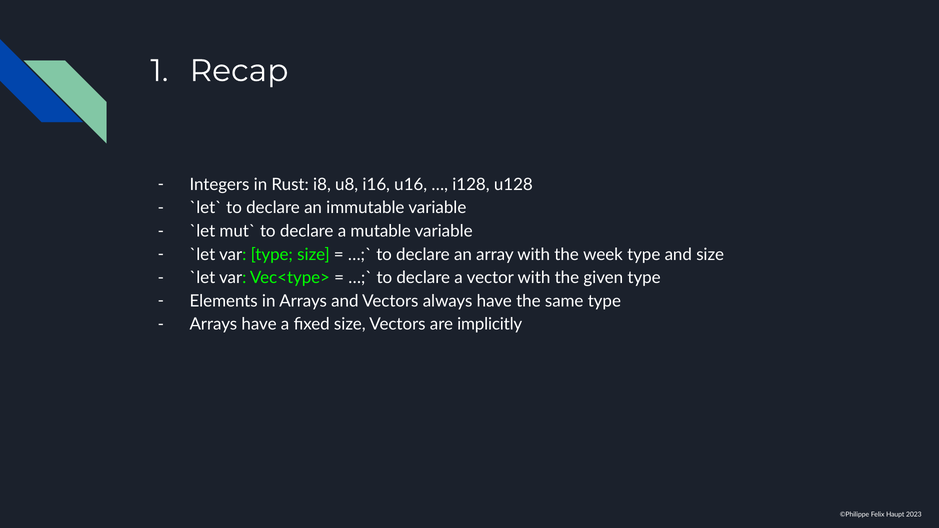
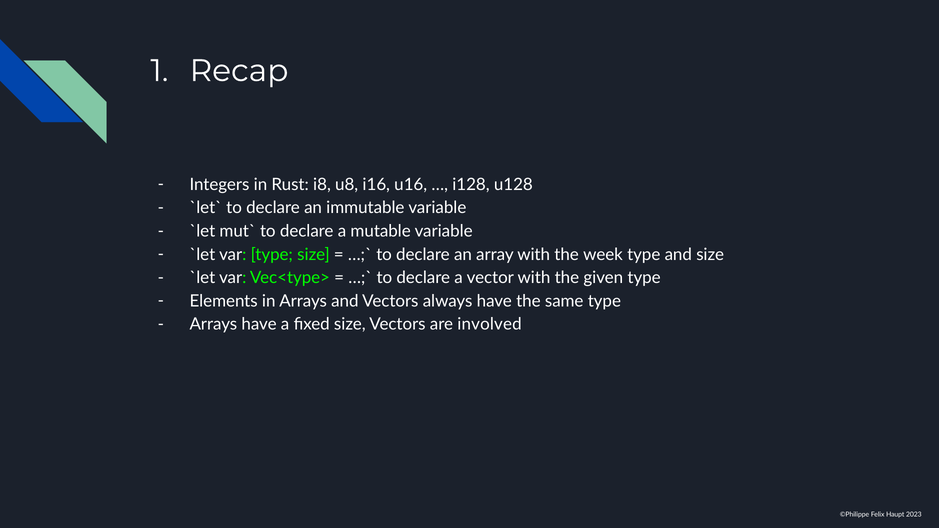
implicitly: implicitly -> involved (490, 324)
